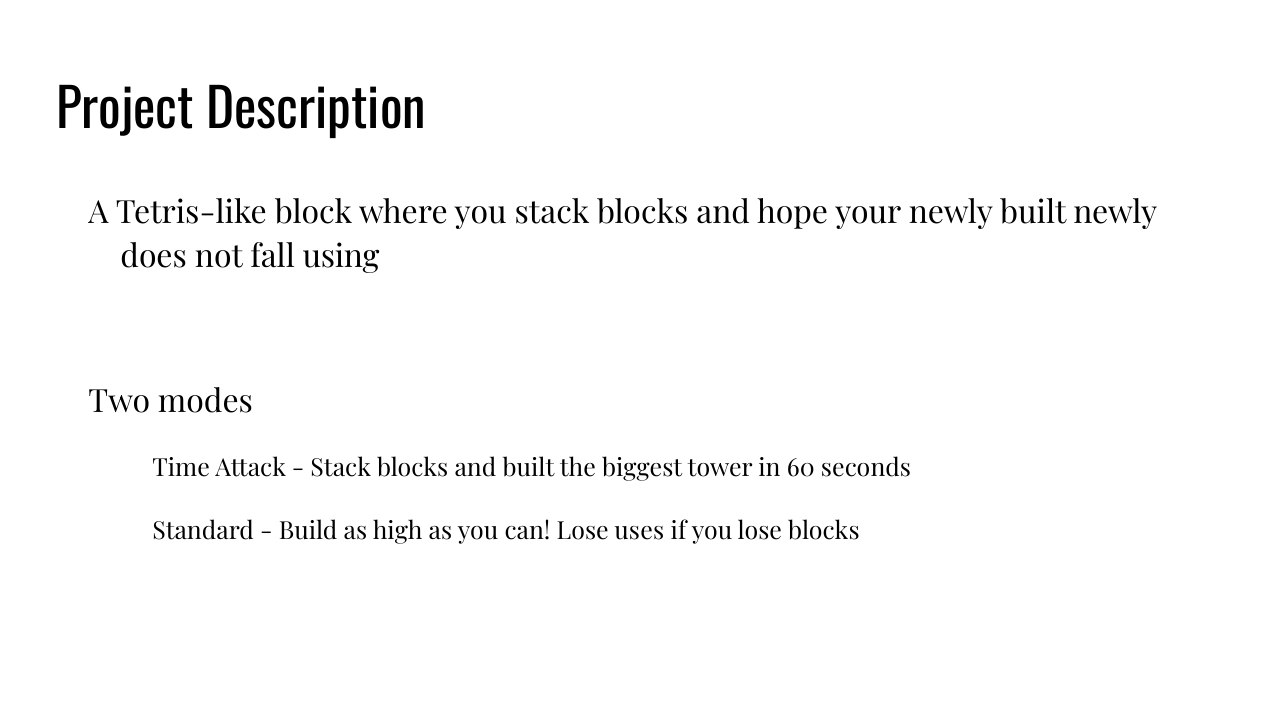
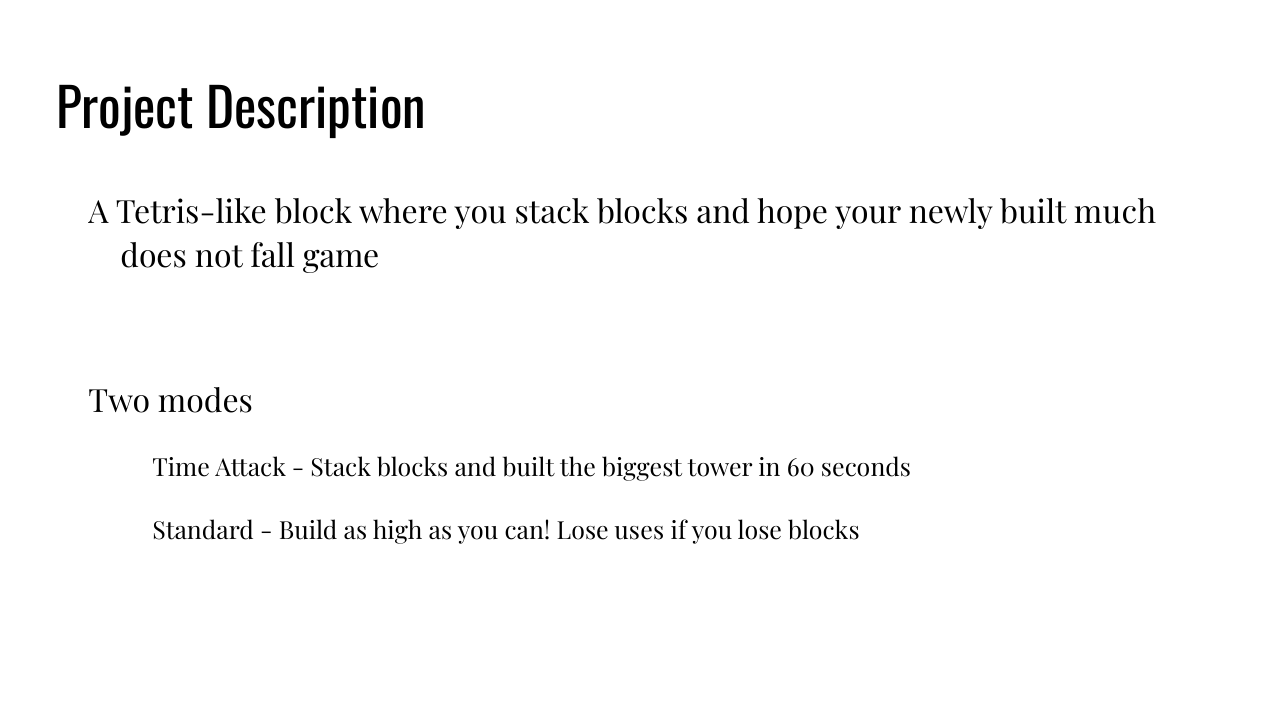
built newly: newly -> much (1115, 213)
using: using -> game (341, 257)
